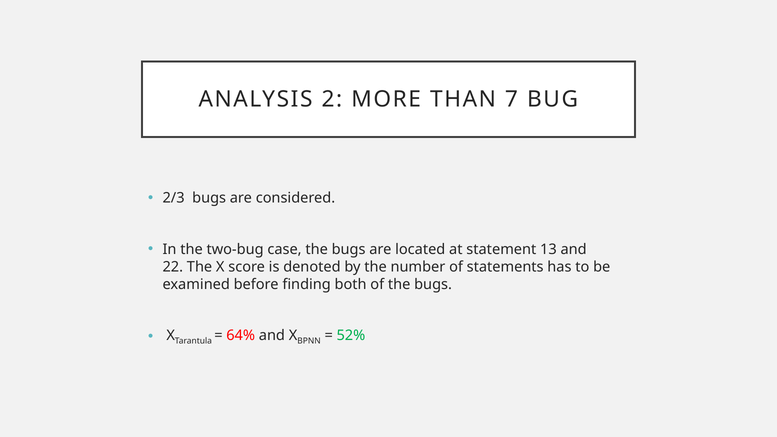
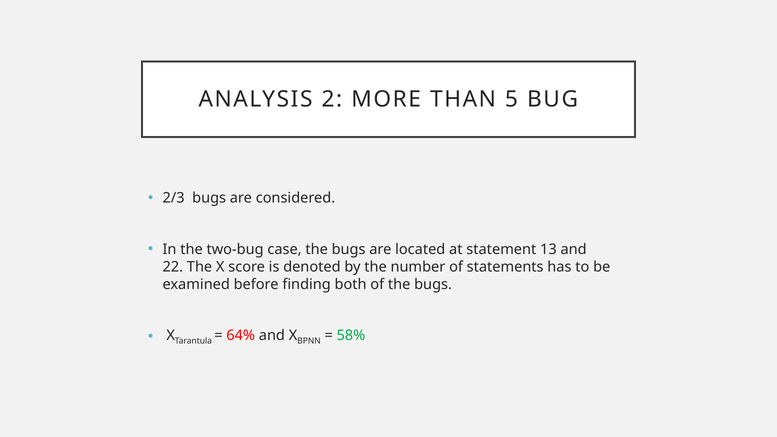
7: 7 -> 5 (511, 99)
52%: 52% -> 58% (351, 335)
